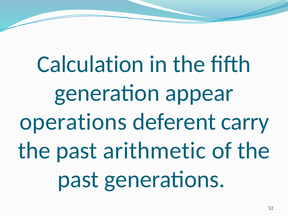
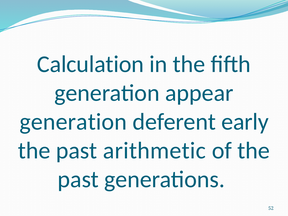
operations: operations -> generation (73, 122)
carry: carry -> early (245, 122)
